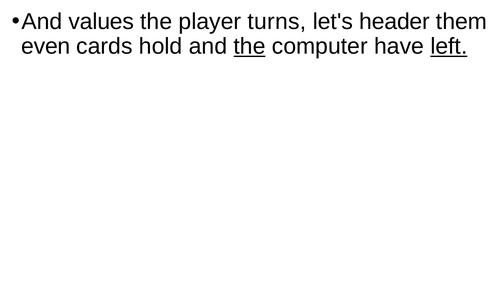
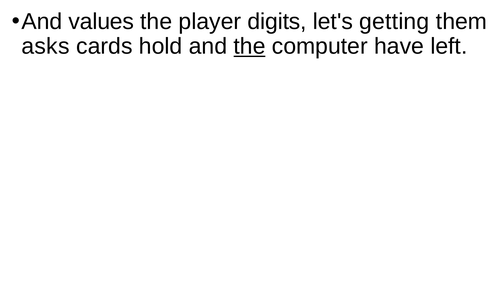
turns: turns -> digits (277, 22)
header: header -> getting (394, 22)
even: even -> asks (46, 46)
left underline: present -> none (449, 46)
